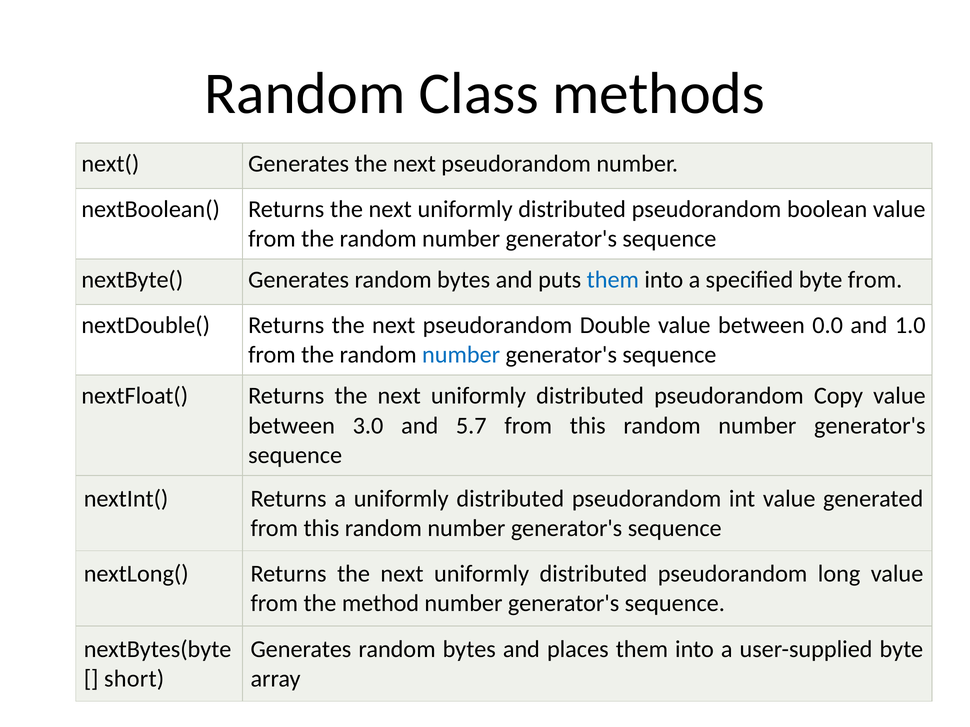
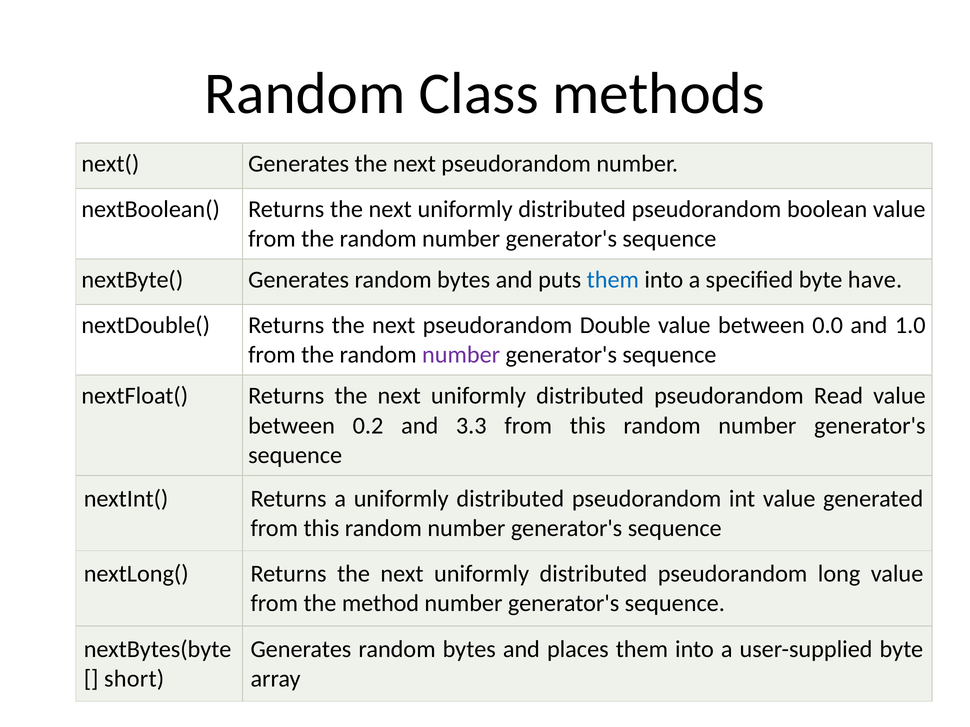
byte from: from -> have (875, 280)
number colour: blue -> purple (461, 355)
Copy: Copy -> Read (838, 396)
3.0: 3.0 -> 0.2 (368, 426)
5.7: 5.7 -> 3.3 (471, 426)
